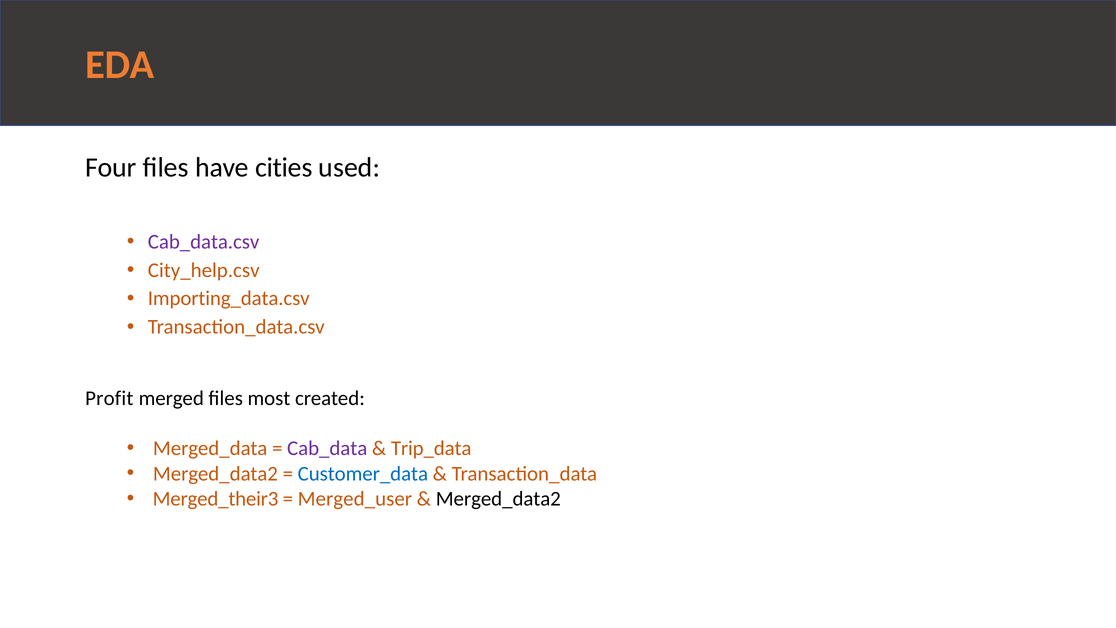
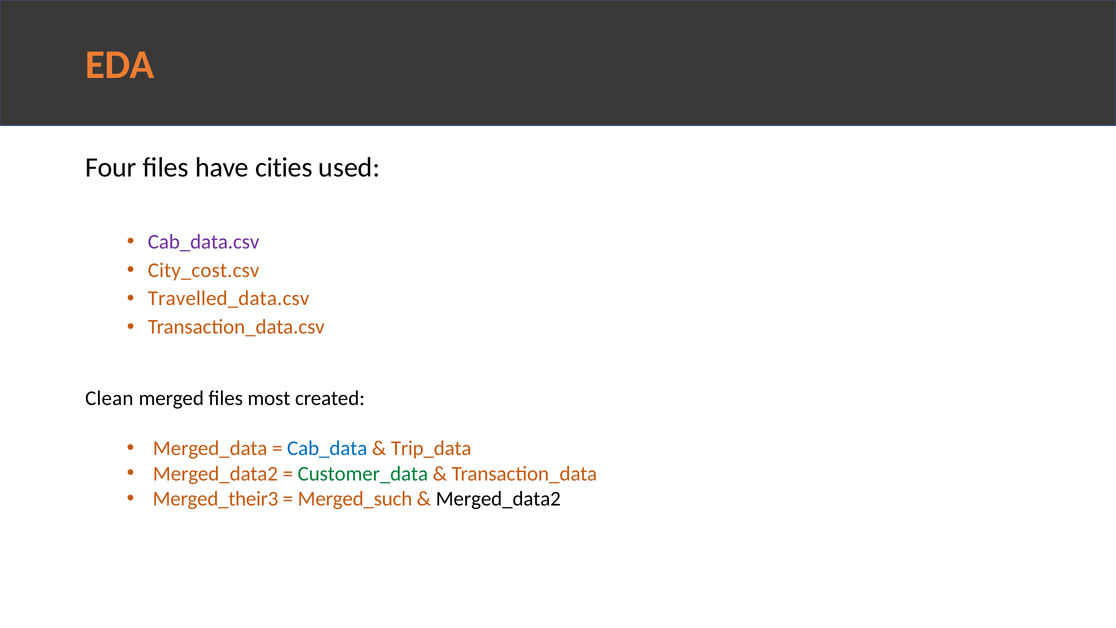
City_help.csv: City_help.csv -> City_cost.csv (204, 270)
Importing_data.csv: Importing_data.csv -> Travelled_data.csv (229, 298)
Profit: Profit -> Clean (109, 398)
Cab_data colour: purple -> blue (327, 448)
Customer_data colour: blue -> green (363, 473)
Merged_user: Merged_user -> Merged_such (355, 499)
